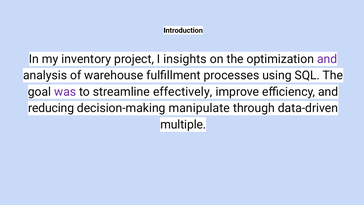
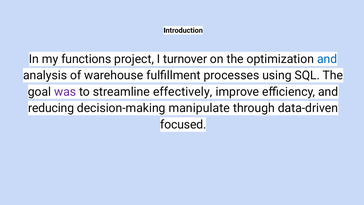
inventory: inventory -> functions (86, 59)
insights: insights -> turnover (185, 59)
and colour: purple -> blue (327, 59)
multiple: multiple -> focused (183, 124)
